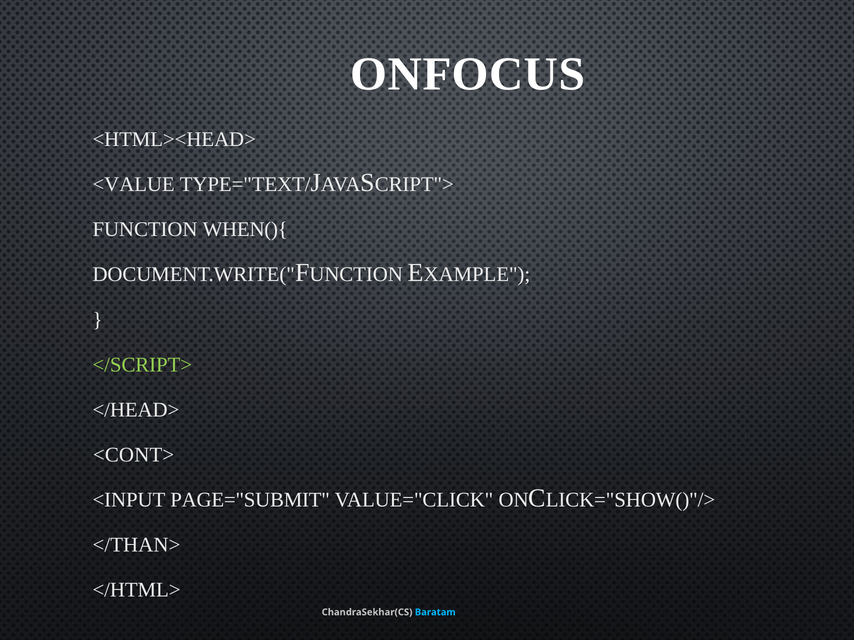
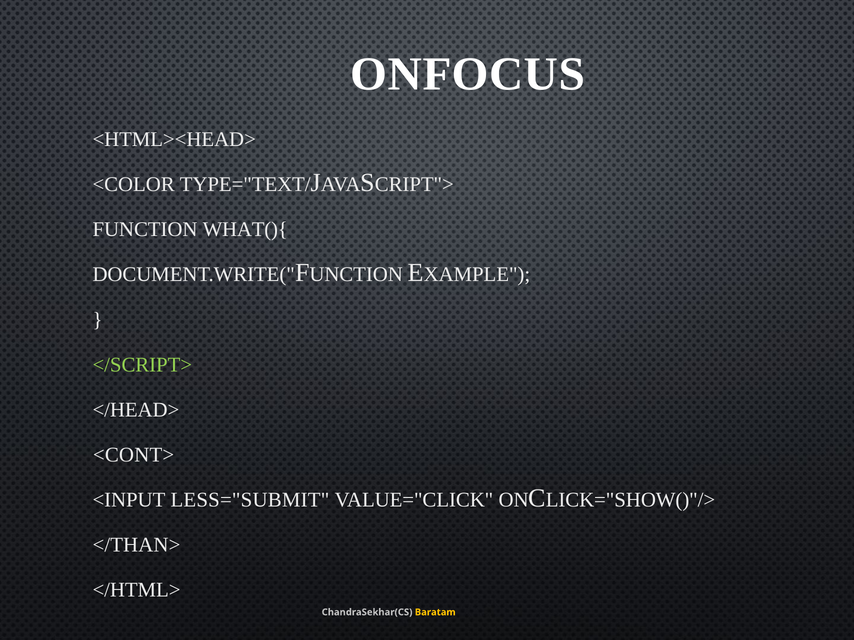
<VALUE: <VALUE -> <COLOR (134, 185)
WHEN(){: WHEN(){ -> WHAT(){ (245, 230)
PAGE="SUBMIT: PAGE="SUBMIT -> LESS="SUBMIT (250, 500)
Baratam colour: light blue -> yellow (435, 613)
